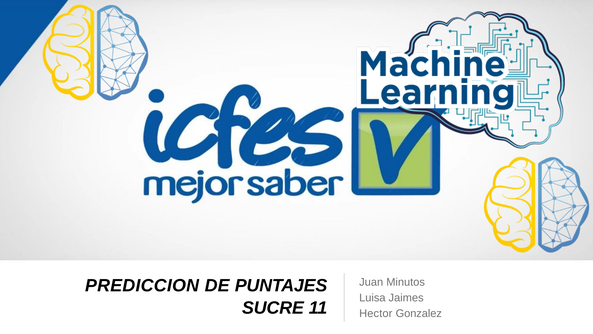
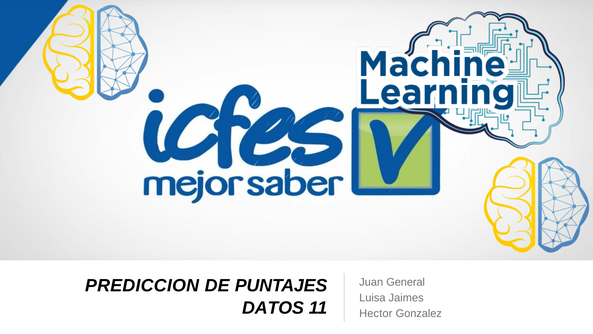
Minutos: Minutos -> General (406, 282)
SUCRE: SUCRE -> DATOS (273, 308)
